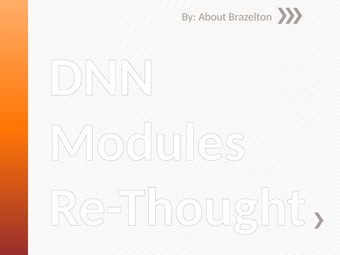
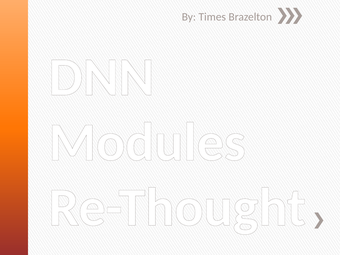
About: About -> Times (212, 17)
